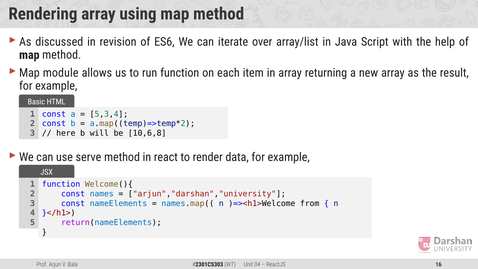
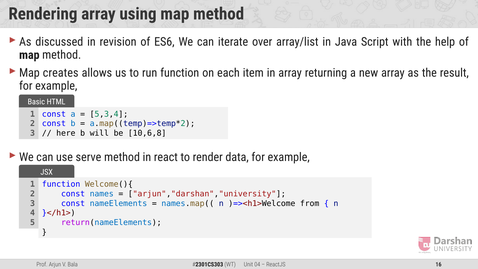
module: module -> creates (61, 73)
